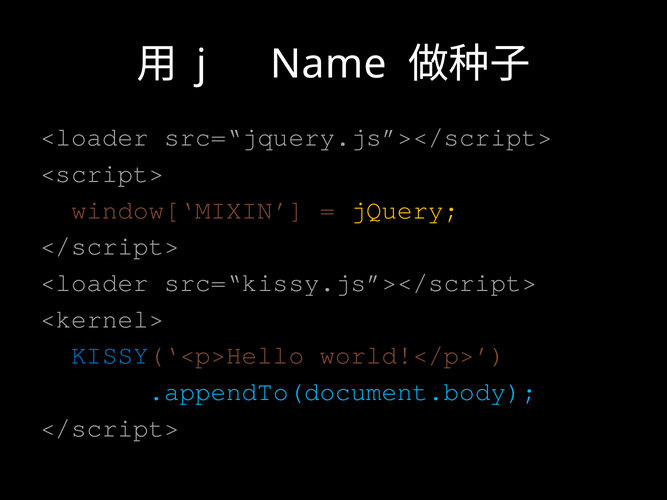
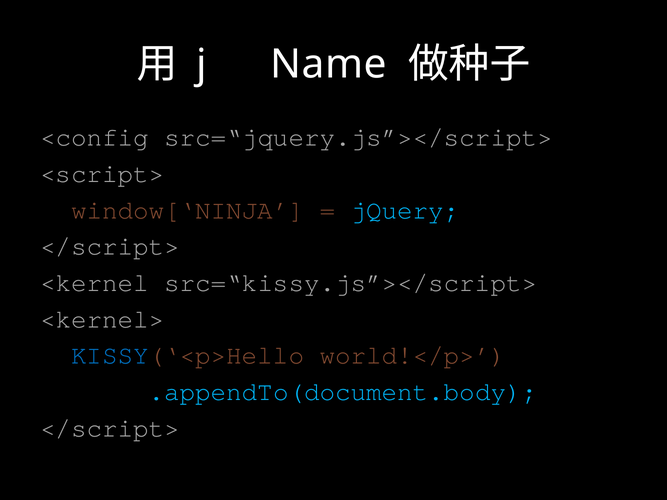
<loader: <loader -> <config (94, 137)
window[‘MIXIN: window[‘MIXIN -> window[‘NINJA (188, 210)
jQuery colour: yellow -> light blue (405, 210)
<loader: <loader -> <kernel (94, 283)
